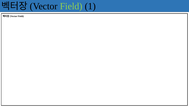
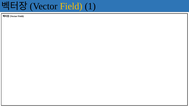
Field colour: light green -> yellow (71, 6)
